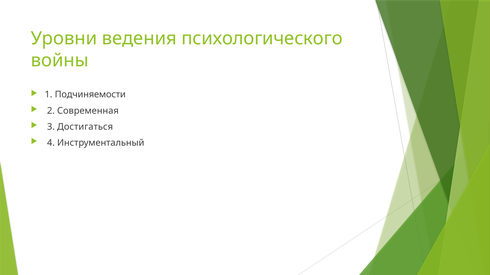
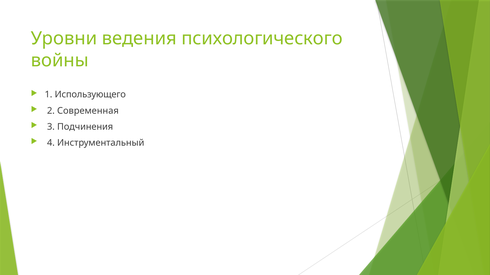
Подчиняемости: Подчиняемости -> Использующего (90, 95)
Достигаться: Достигаться -> Подчинения (85, 127)
